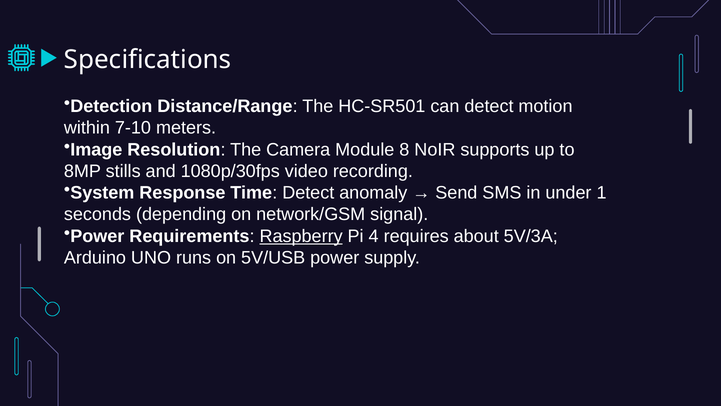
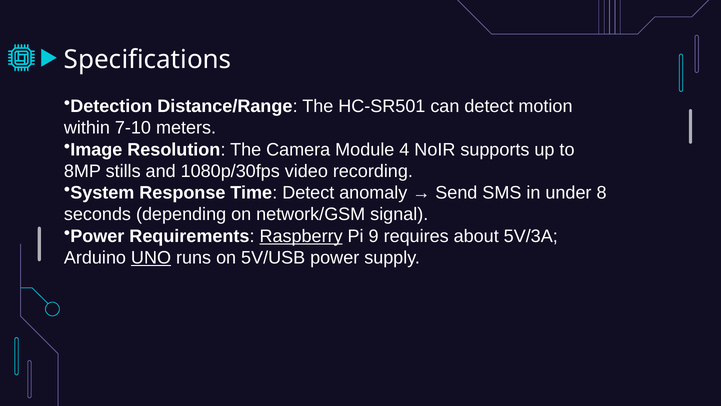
8: 8 -> 4 (404, 149)
1: 1 -> 8 (602, 193)
4: 4 -> 9 (374, 236)
UNO underline: none -> present (151, 258)
